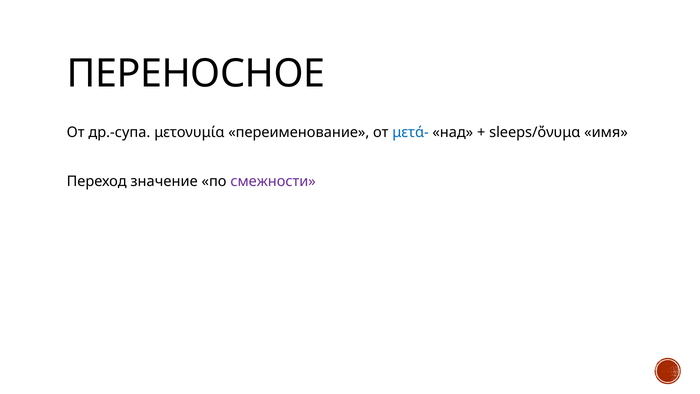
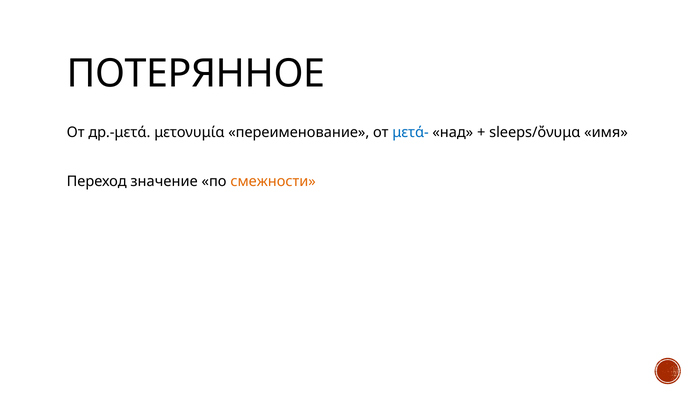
ПЕРЕНОСНОЕ: ПЕРЕНОСНОЕ -> ПОТЕРЯННОЕ (196, 74)
др.-супа: др.-супа -> др.-μετά (119, 132)
смежности colour: purple -> orange (273, 181)
